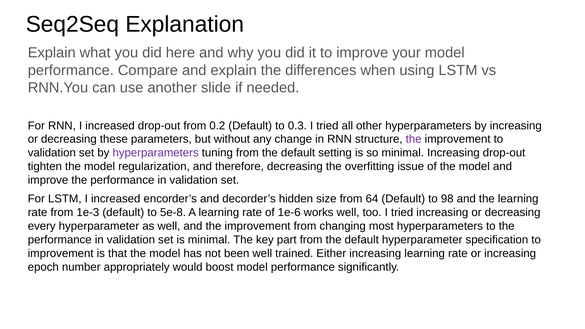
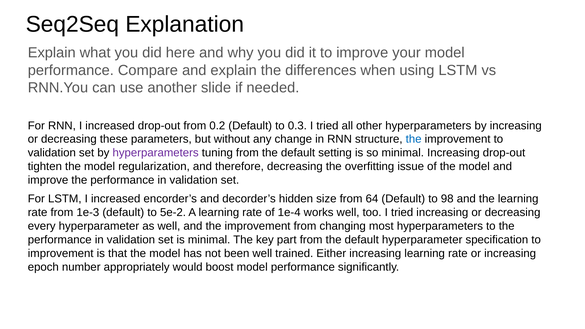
the colour: purple -> blue (414, 139)
5e-8: 5e-8 -> 5e-2 (173, 212)
1e-6: 1e-6 -> 1e-4 (289, 212)
